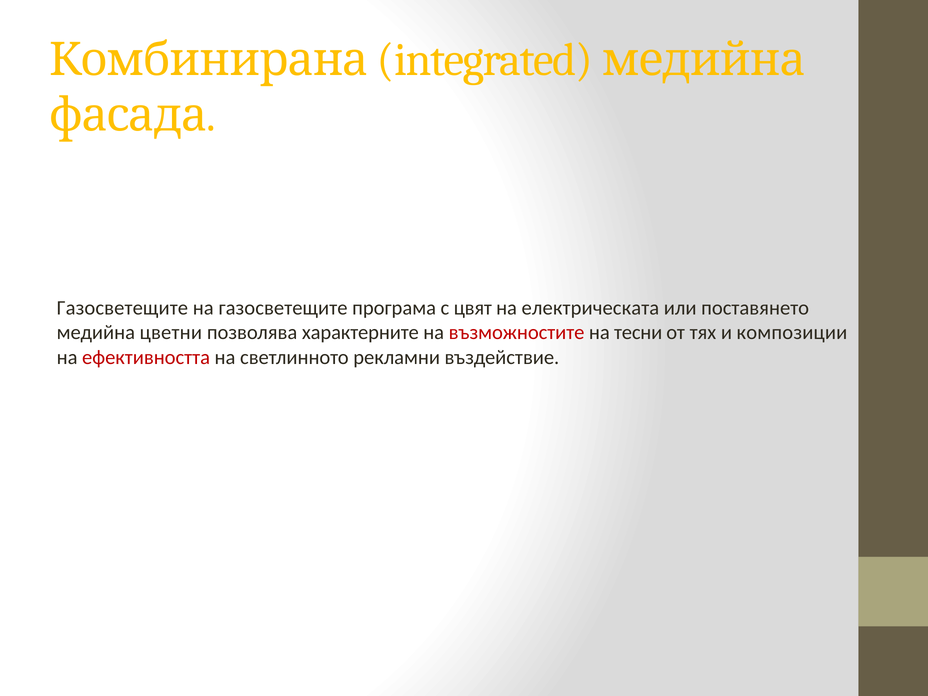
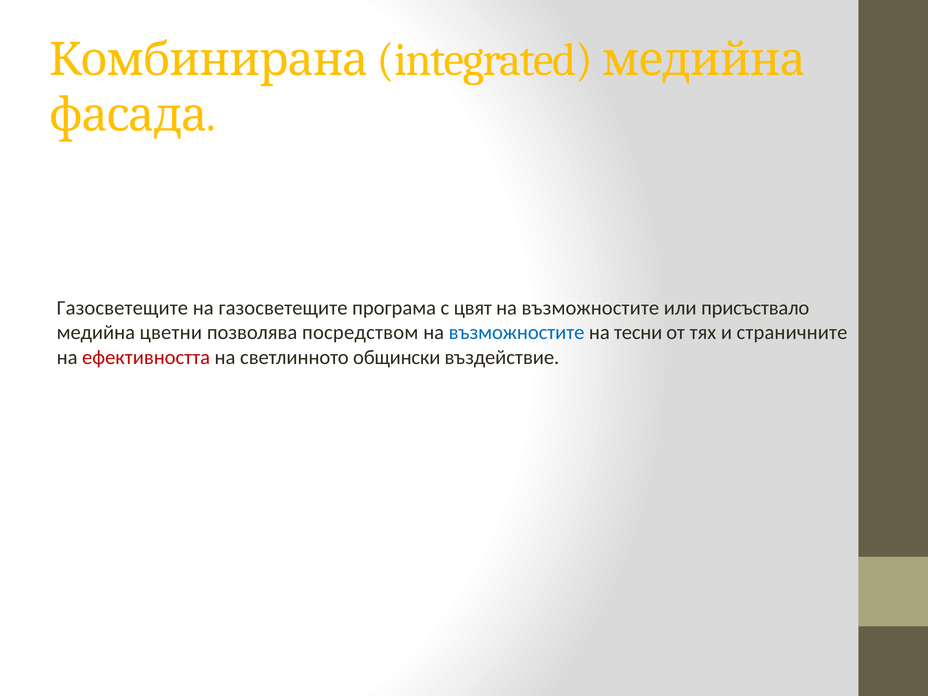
електрическата: електрическата -> възможностите (590, 308)
поставянето: поставянето -> присъствало (755, 308)
характерните: характерните -> посредством (360, 333)
възможностите colour: red -> blue (517, 333)
композиции: композиции -> страничните (792, 333)
рекламни: рекламни -> общински (397, 357)
